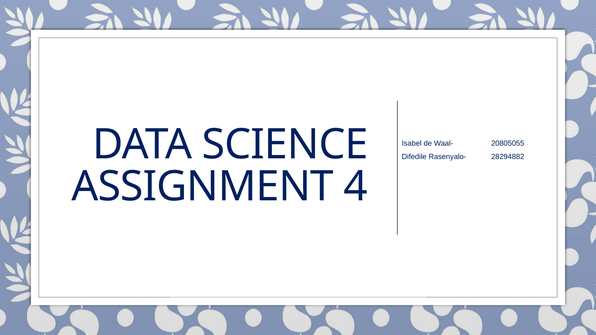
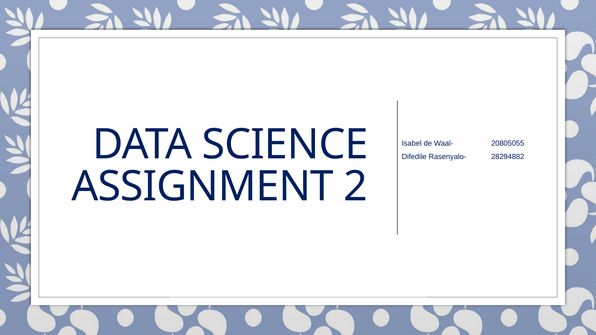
4: 4 -> 2 (355, 187)
